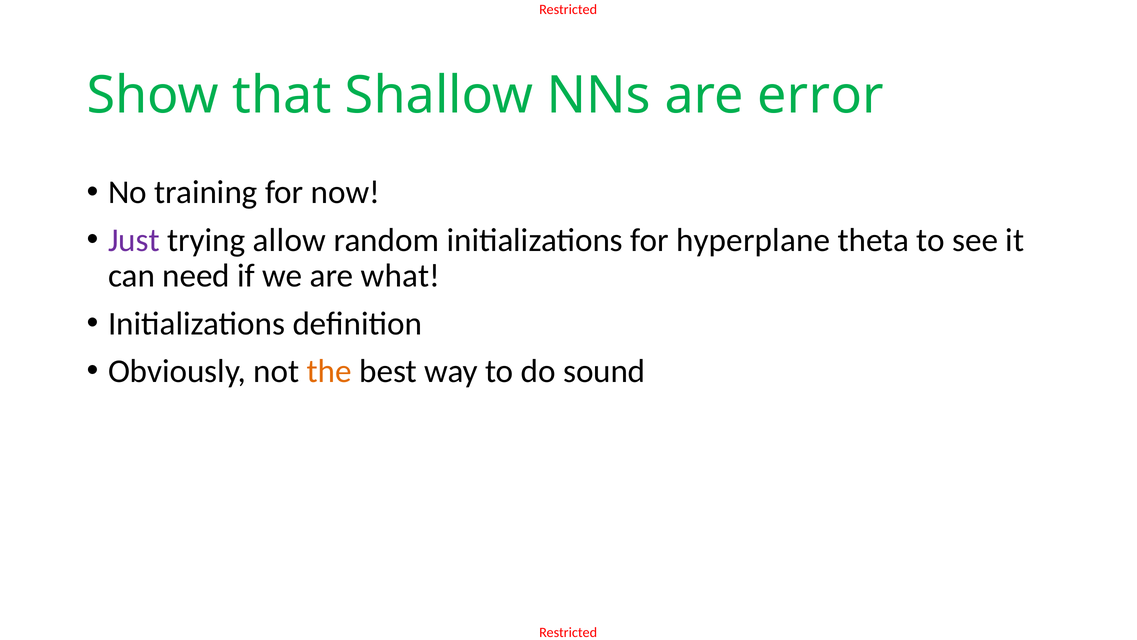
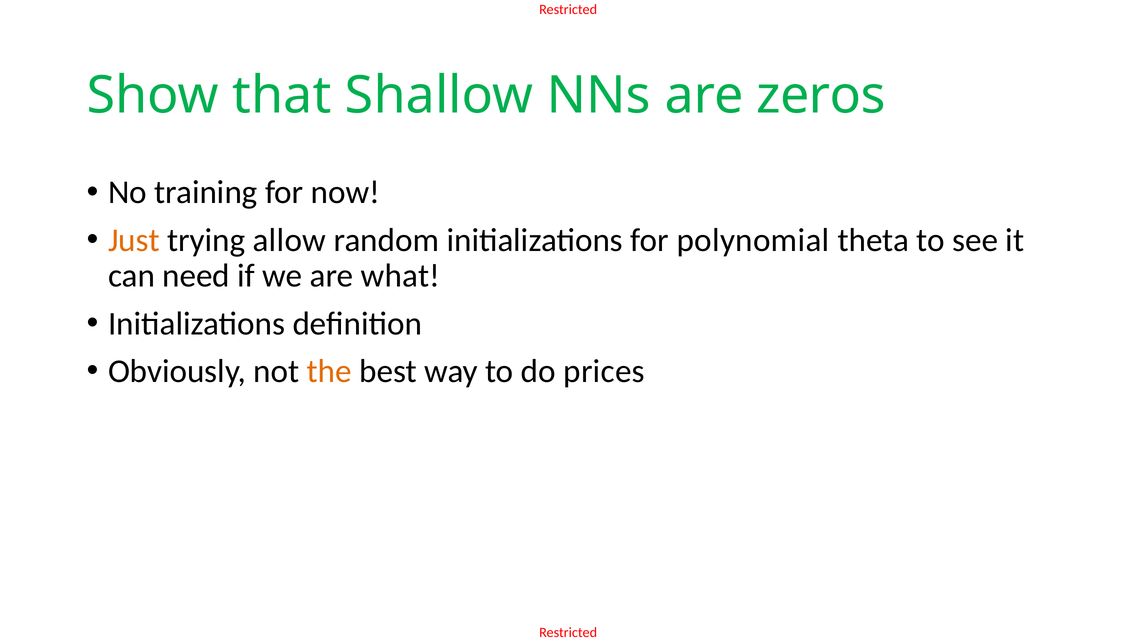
error: error -> zeros (821, 96)
Just colour: purple -> orange (134, 240)
hyperplane: hyperplane -> polynomial (753, 240)
sound: sound -> prices (604, 371)
